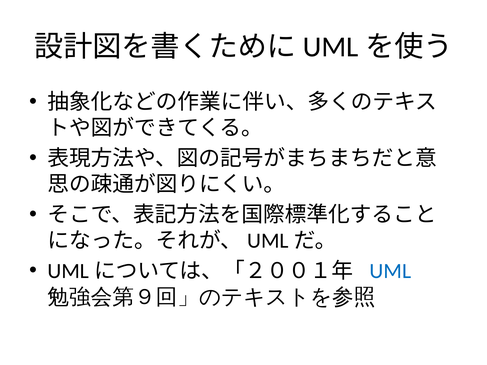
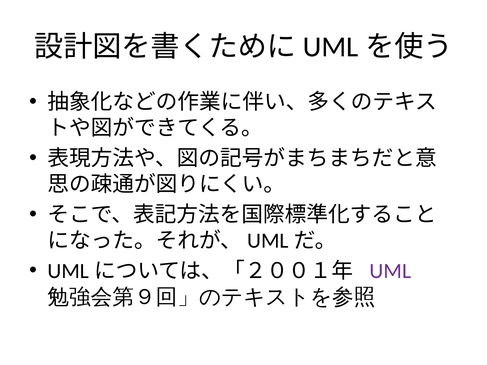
UML colour: blue -> purple (390, 271)
